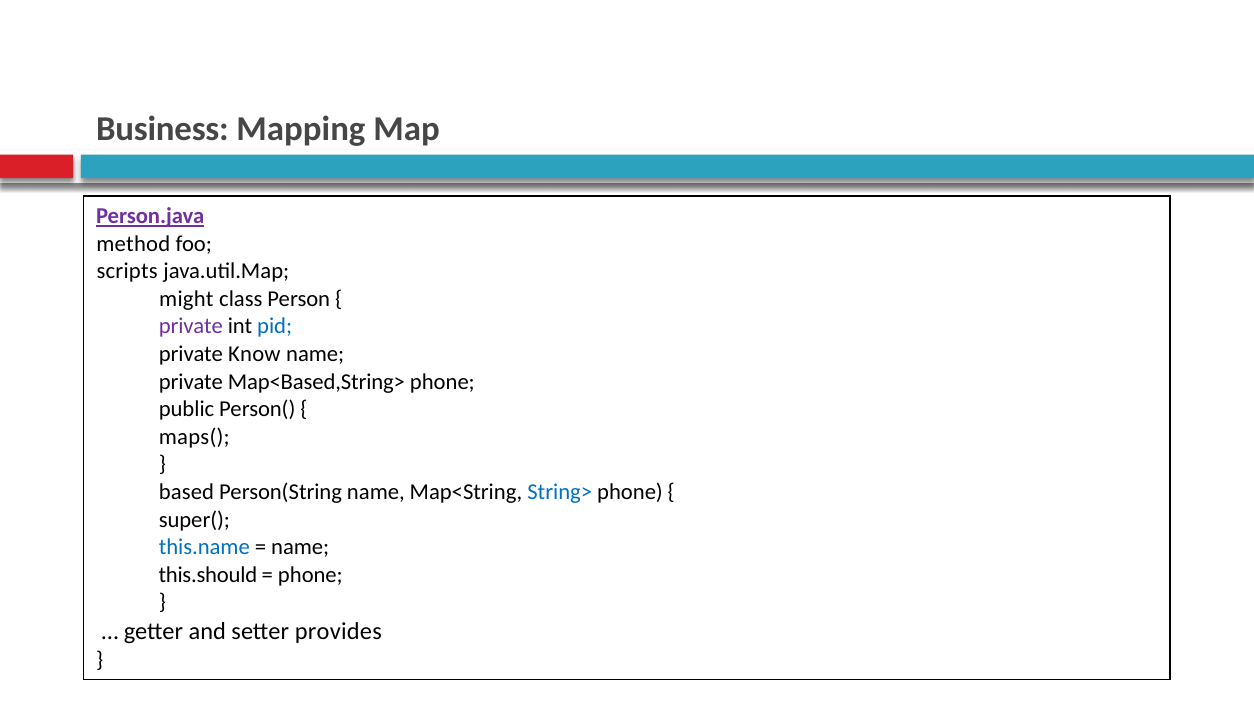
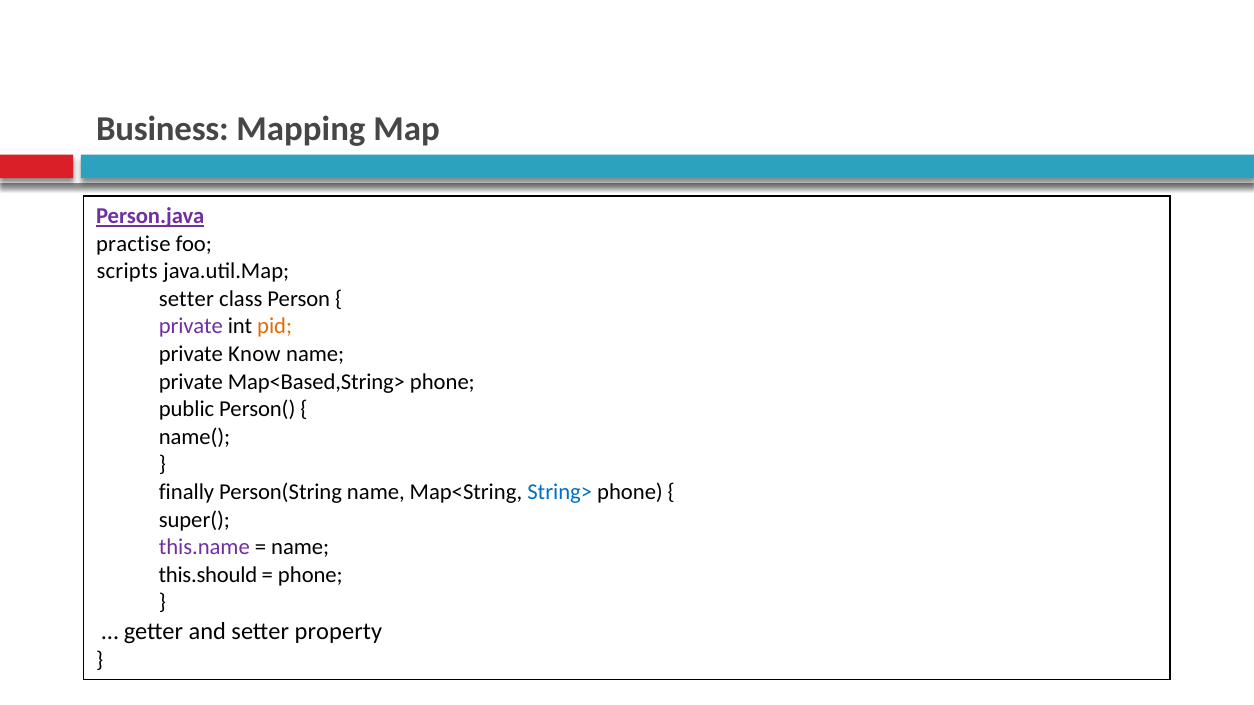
method: method -> practise (133, 244)
might: might -> setter (186, 299)
pid colour: blue -> orange (275, 327)
maps(: maps( -> name( (194, 437)
based: based -> finally (186, 492)
this.name colour: blue -> purple (204, 547)
provides: provides -> property (338, 631)
